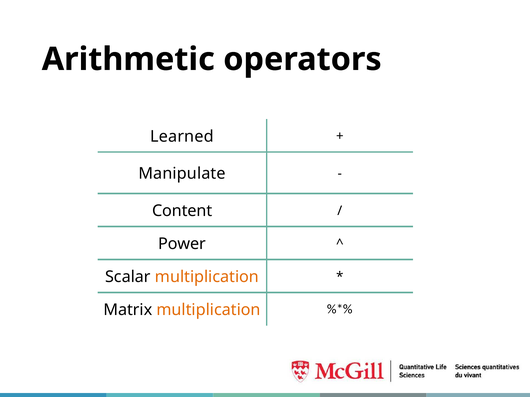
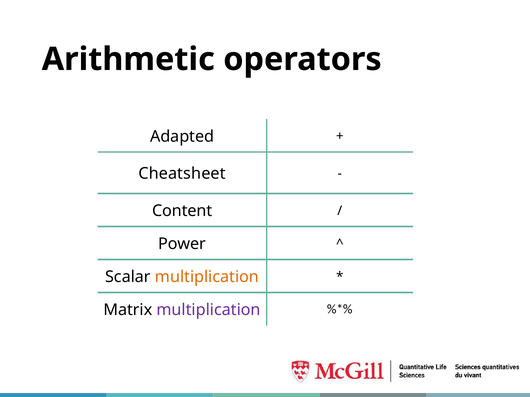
Learned: Learned -> Adapted (182, 137)
Manipulate: Manipulate -> Cheatsheet (182, 174)
multiplication colour: orange -> purple (209, 310)
